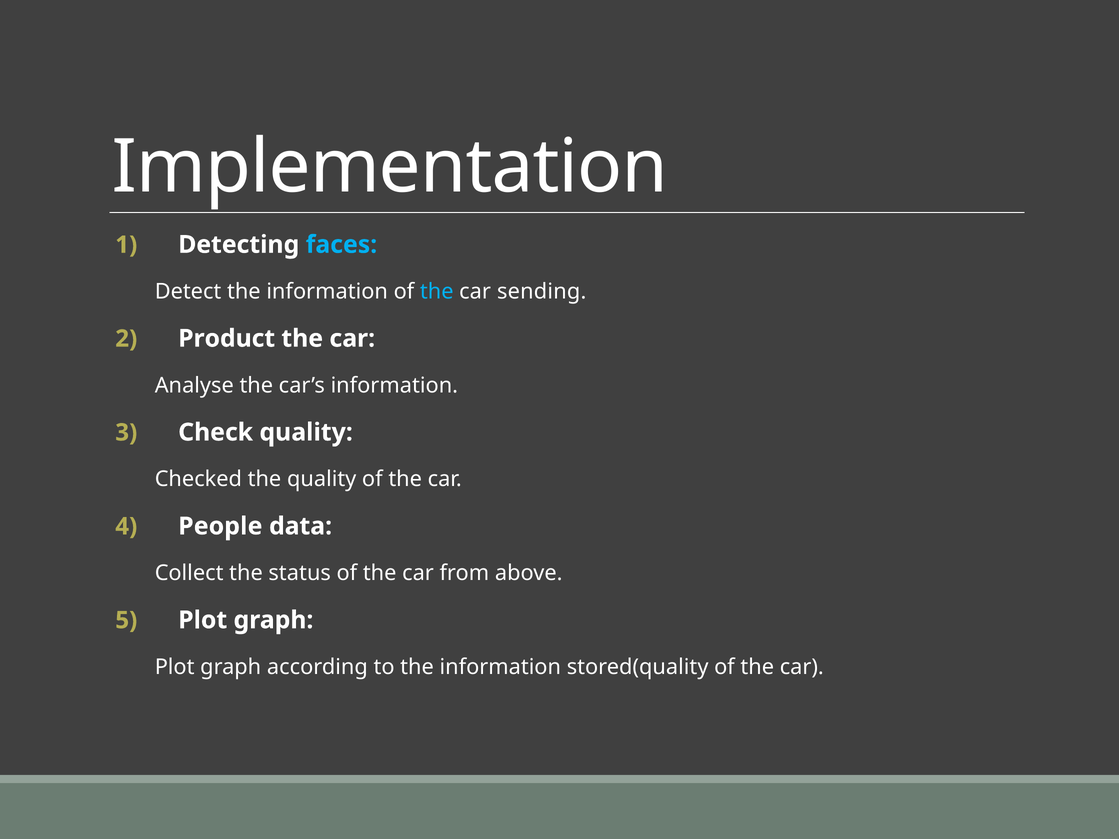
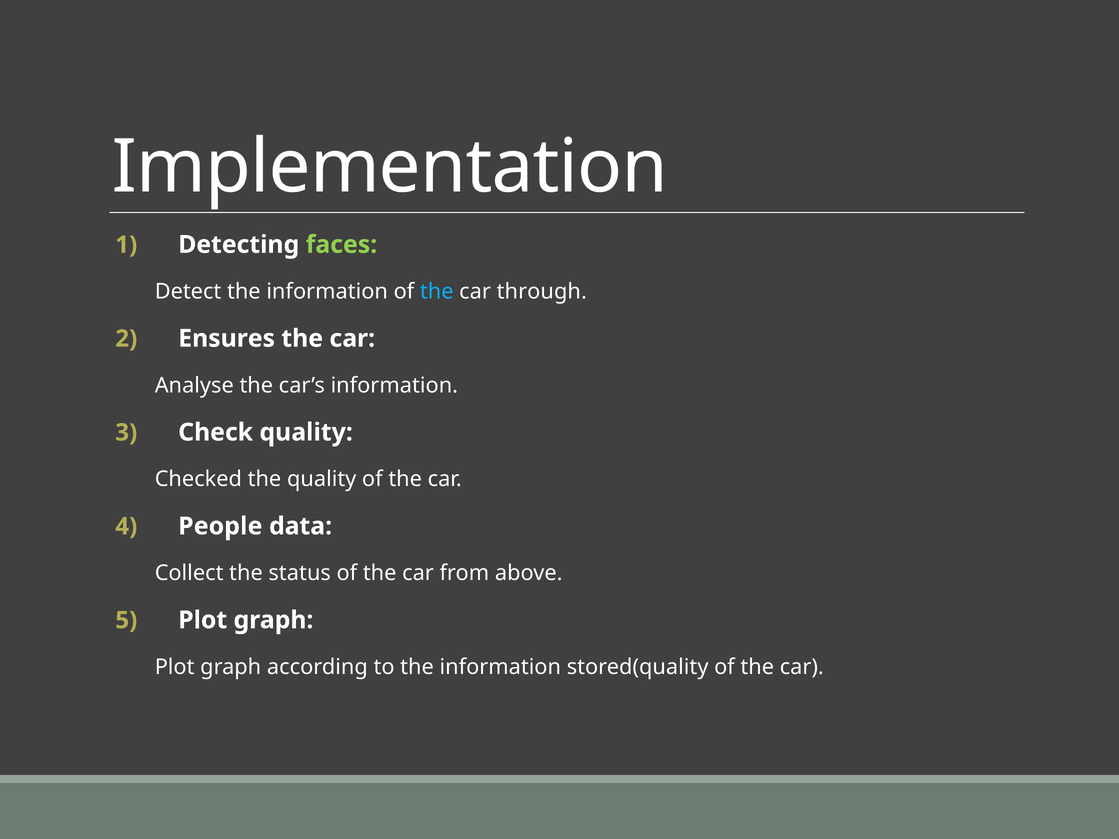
faces colour: light blue -> light green (341, 245)
sending: sending -> through (542, 292)
Product: Product -> Ensures (227, 339)
